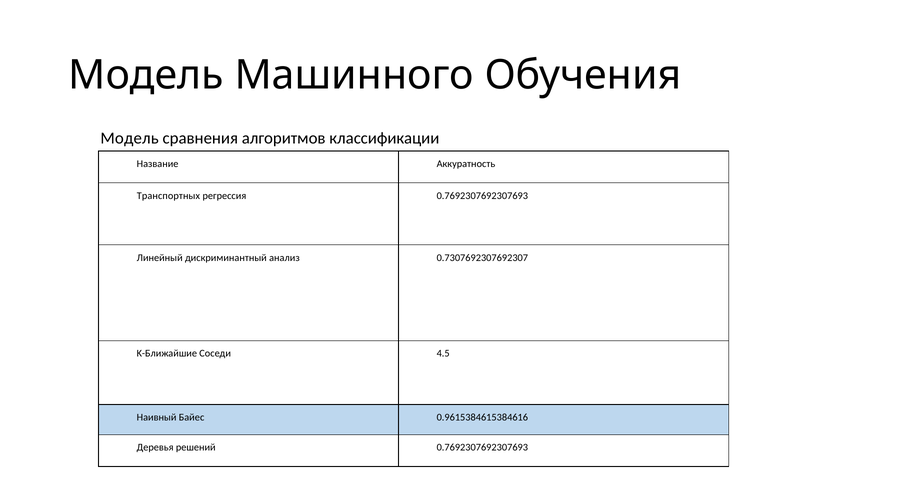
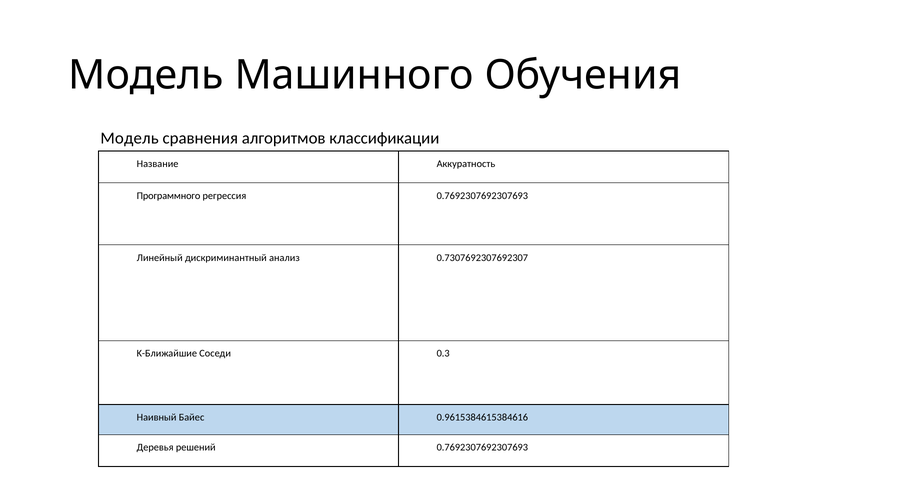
Транспортных: Транспортных -> Программного (169, 196)
4.5: 4.5 -> 0.3 (443, 354)
